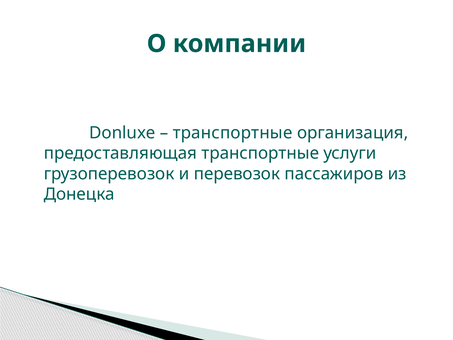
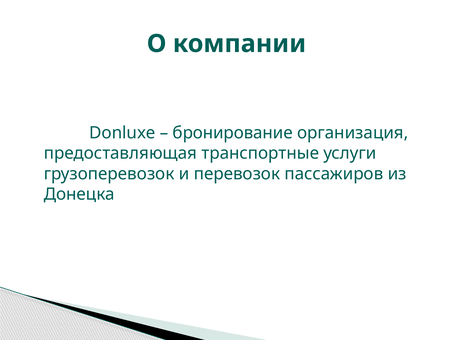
транспортные: транспортные -> бронирование (233, 133)
